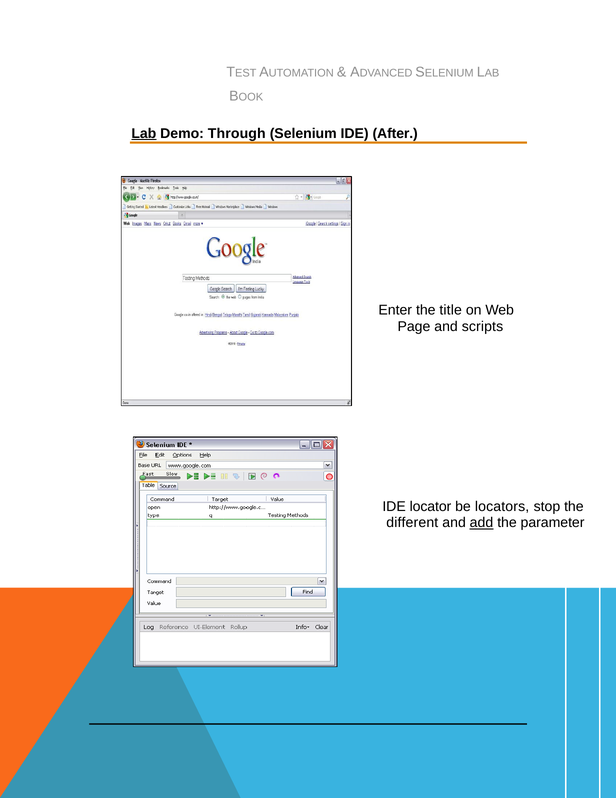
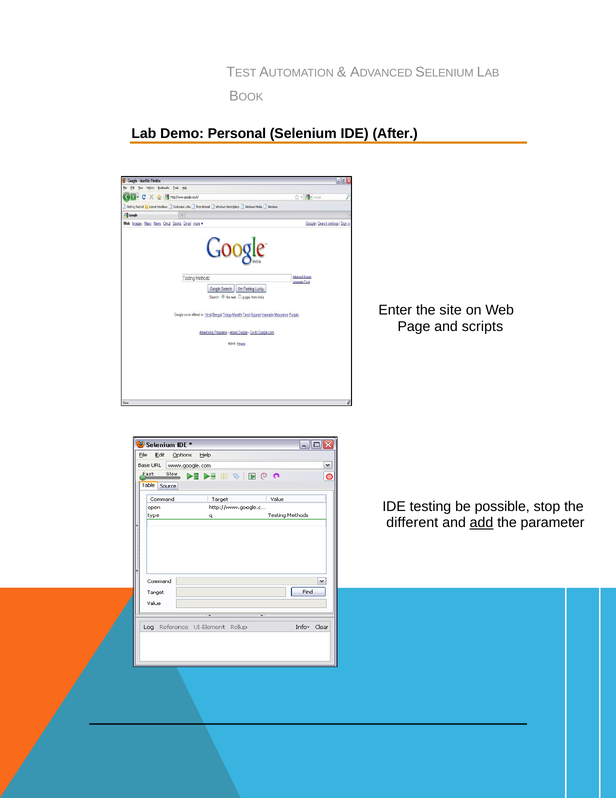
Lab underline: present -> none (144, 133)
Through: Through -> Personal (237, 133)
title: title -> site (451, 310)
locator: locator -> testing (430, 506)
locators: locators -> possible (502, 506)
